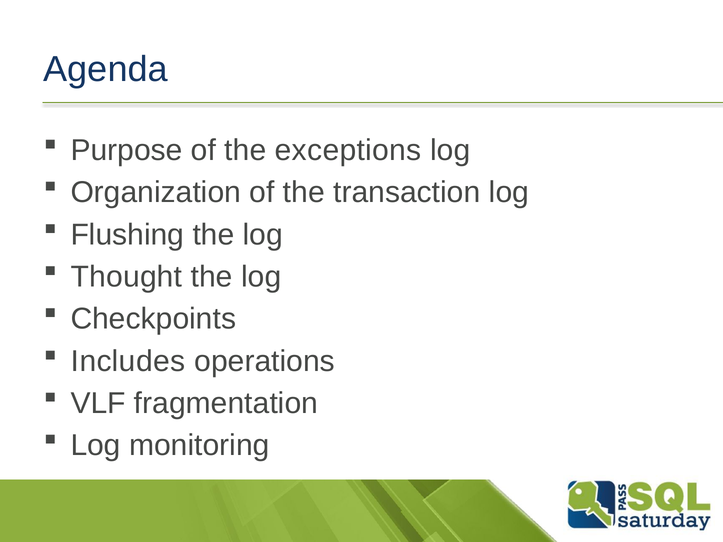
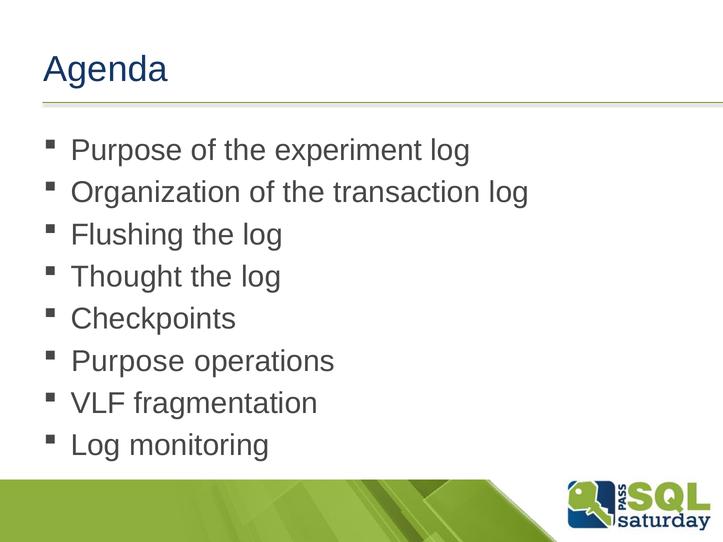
exceptions: exceptions -> experiment (348, 150)
Includes: Includes -> Purpose (128, 361)
